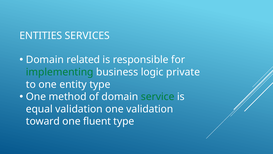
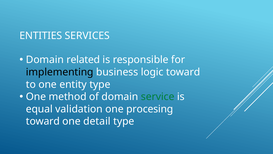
implementing colour: green -> black (60, 72)
logic private: private -> toward (183, 72)
one validation: validation -> procesing (150, 109)
fluent: fluent -> detail (97, 121)
